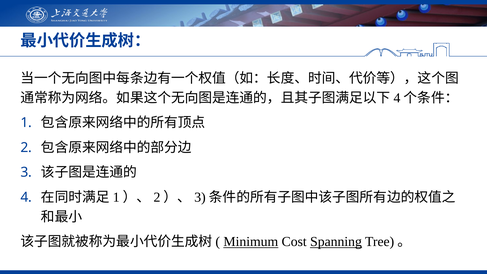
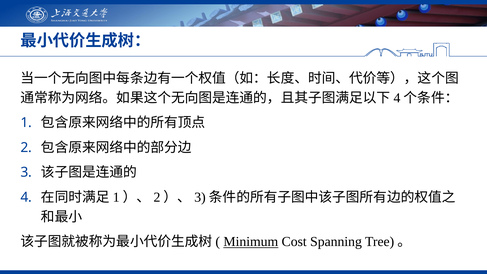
Spanning underline: present -> none (336, 242)
